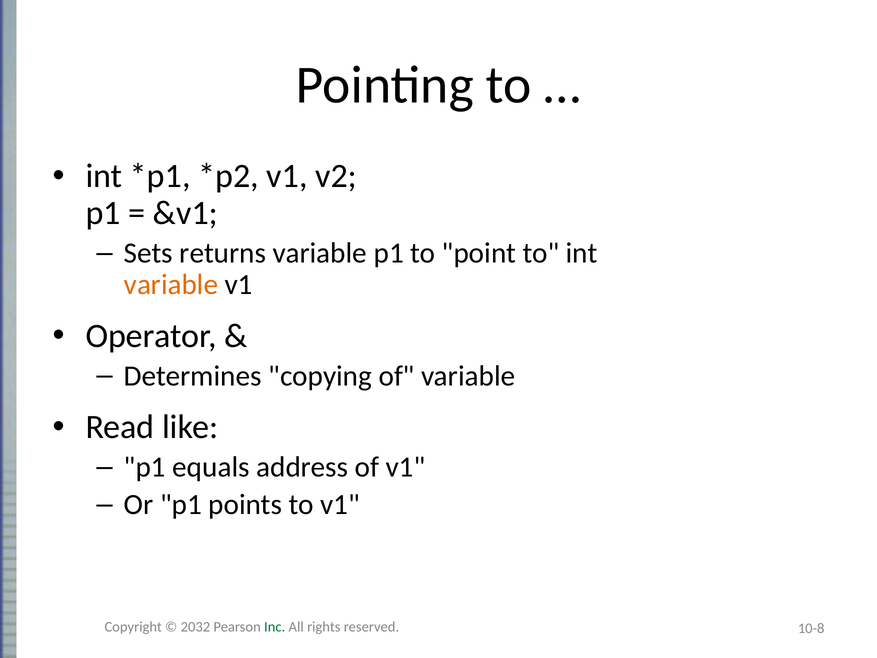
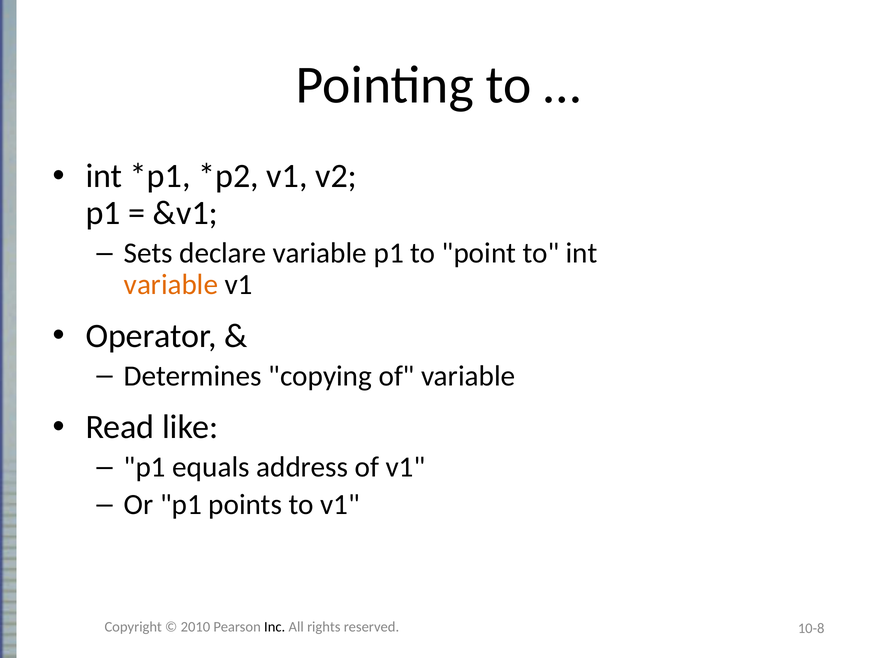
returns: returns -> declare (223, 253)
2032: 2032 -> 2010 (195, 627)
Inc colour: green -> black (275, 627)
